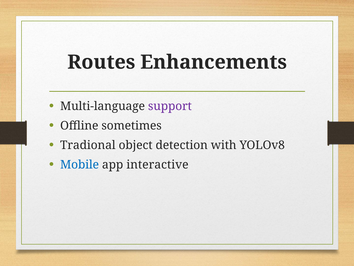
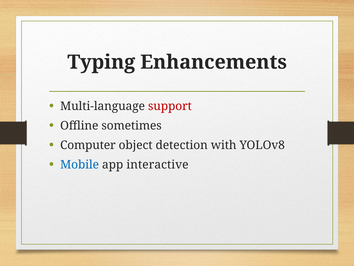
Routes: Routes -> Typing (101, 62)
support colour: purple -> red (170, 106)
Tradional: Tradional -> Computer (88, 145)
